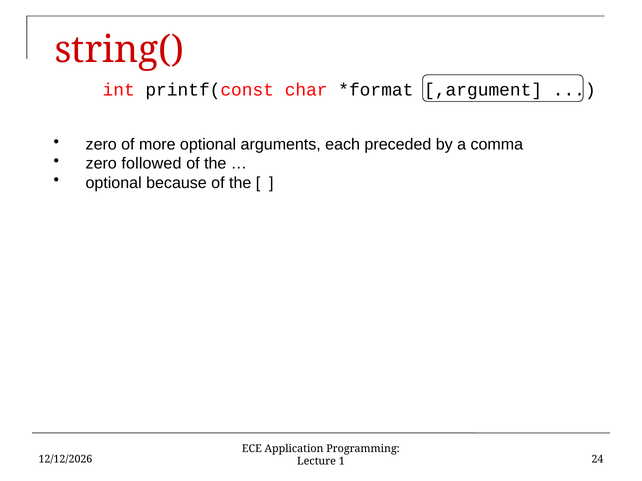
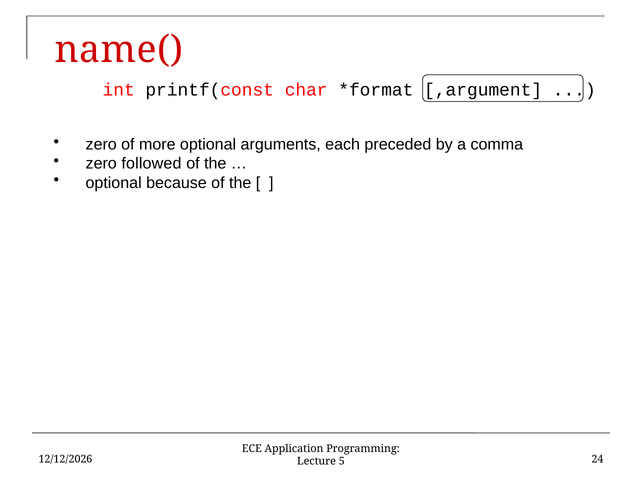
string(: string( -> name( (119, 50)
1: 1 -> 5 (342, 462)
